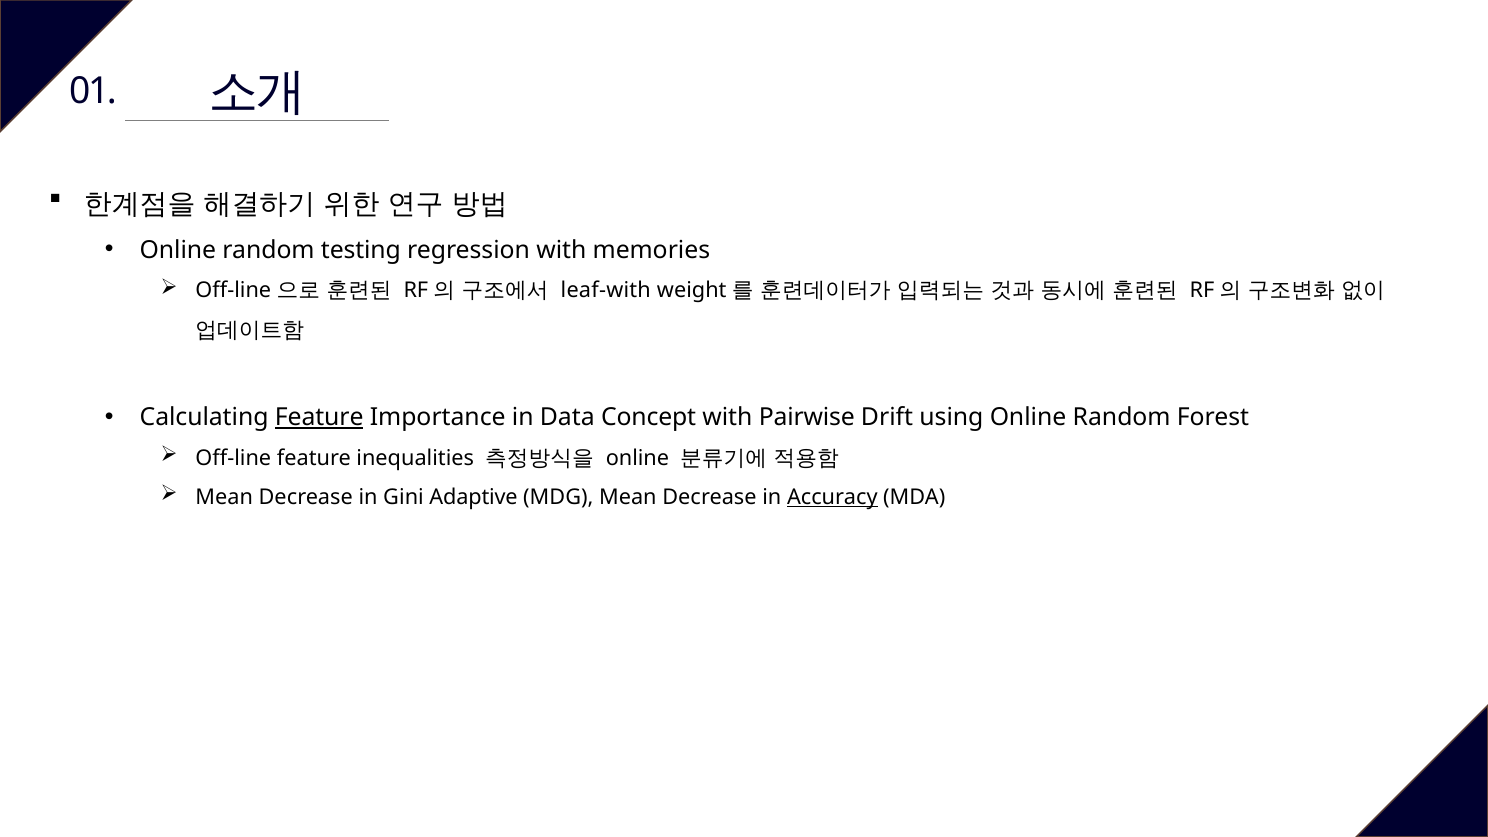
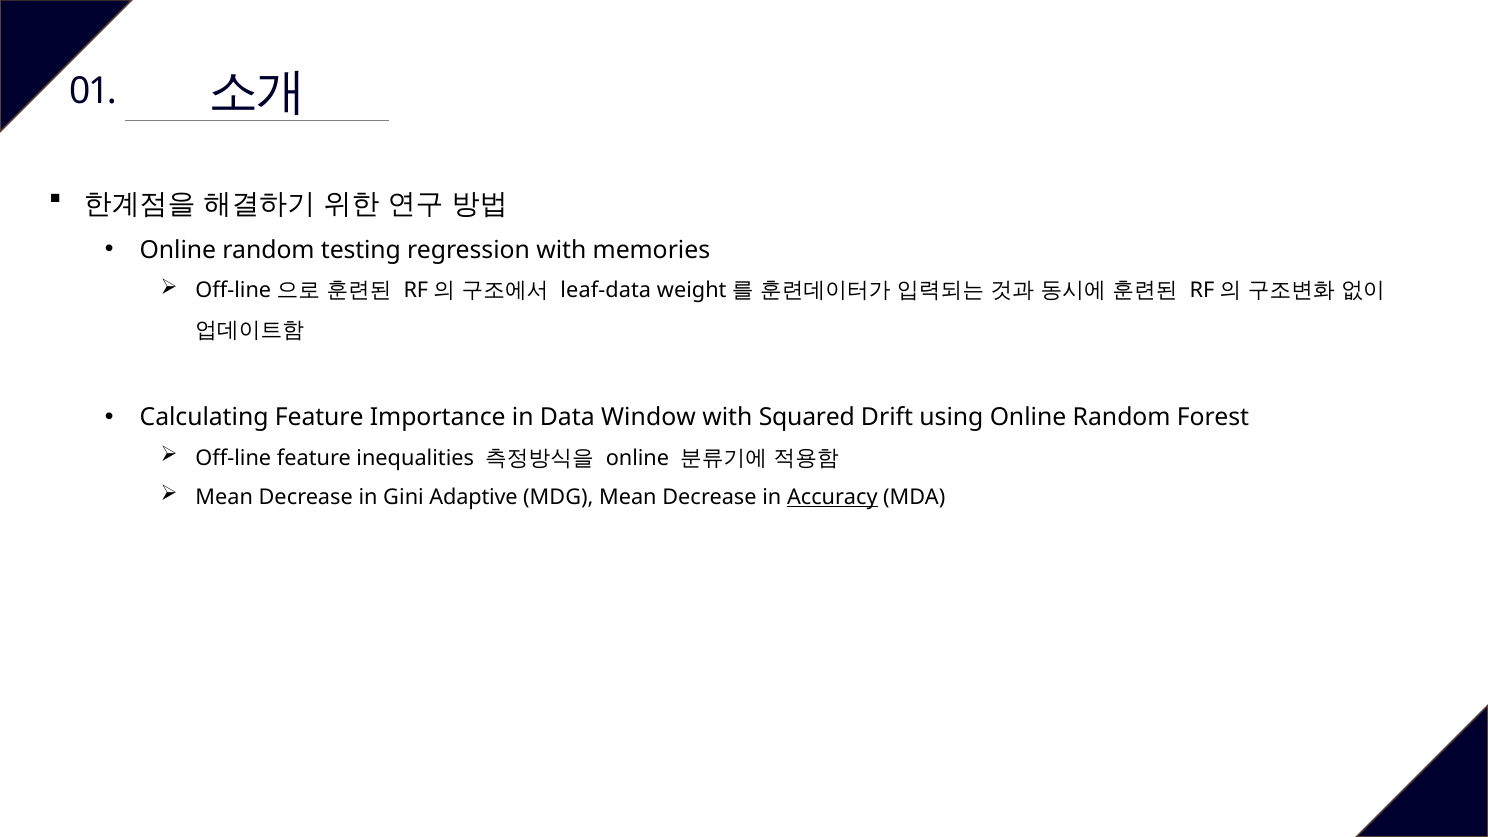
leaf-with: leaf-with -> leaf-data (606, 291)
Feature underline: present -> none (319, 417)
Concept: Concept -> Window (649, 417)
Pairwise: Pairwise -> Squared (807, 417)
